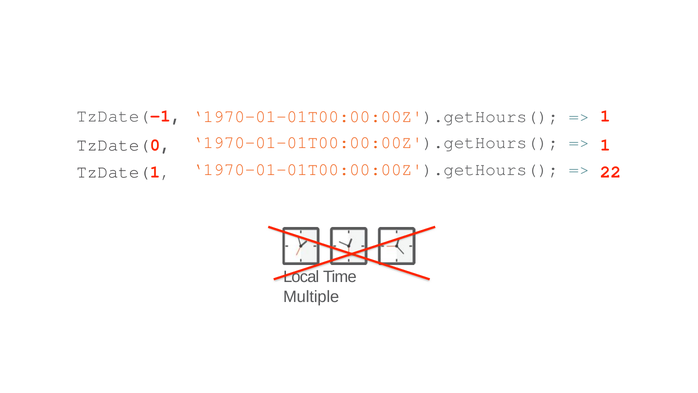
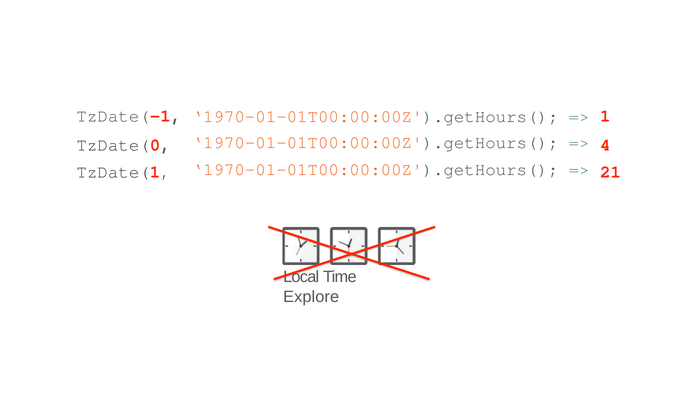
1: 1 -> 4 (605, 145)
22: 22 -> 21 (611, 172)
Multiple: Multiple -> Explore (311, 296)
